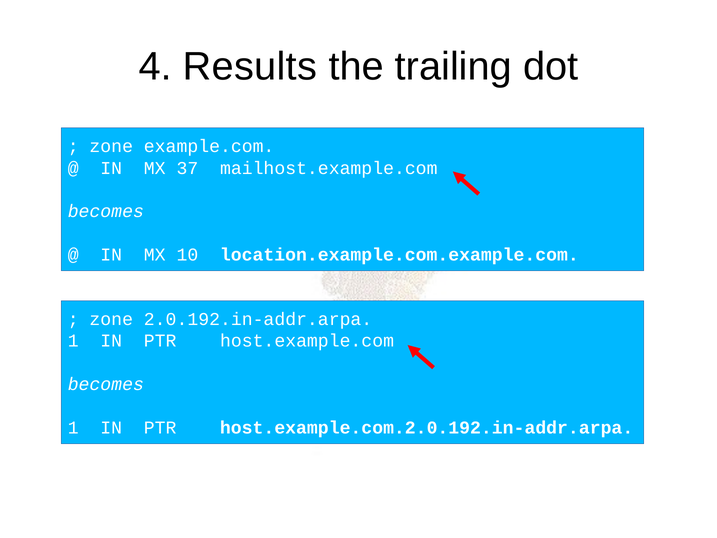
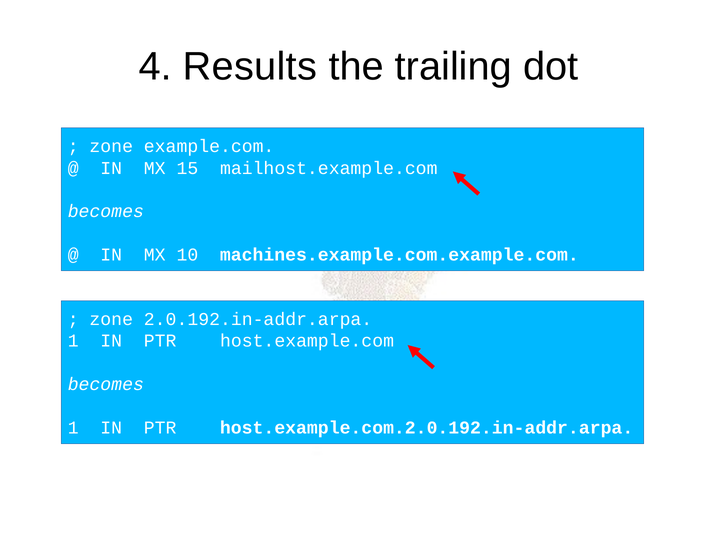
37: 37 -> 15 (187, 168)
location.example.com.example.com: location.example.com.example.com -> machines.example.com.example.com (399, 255)
